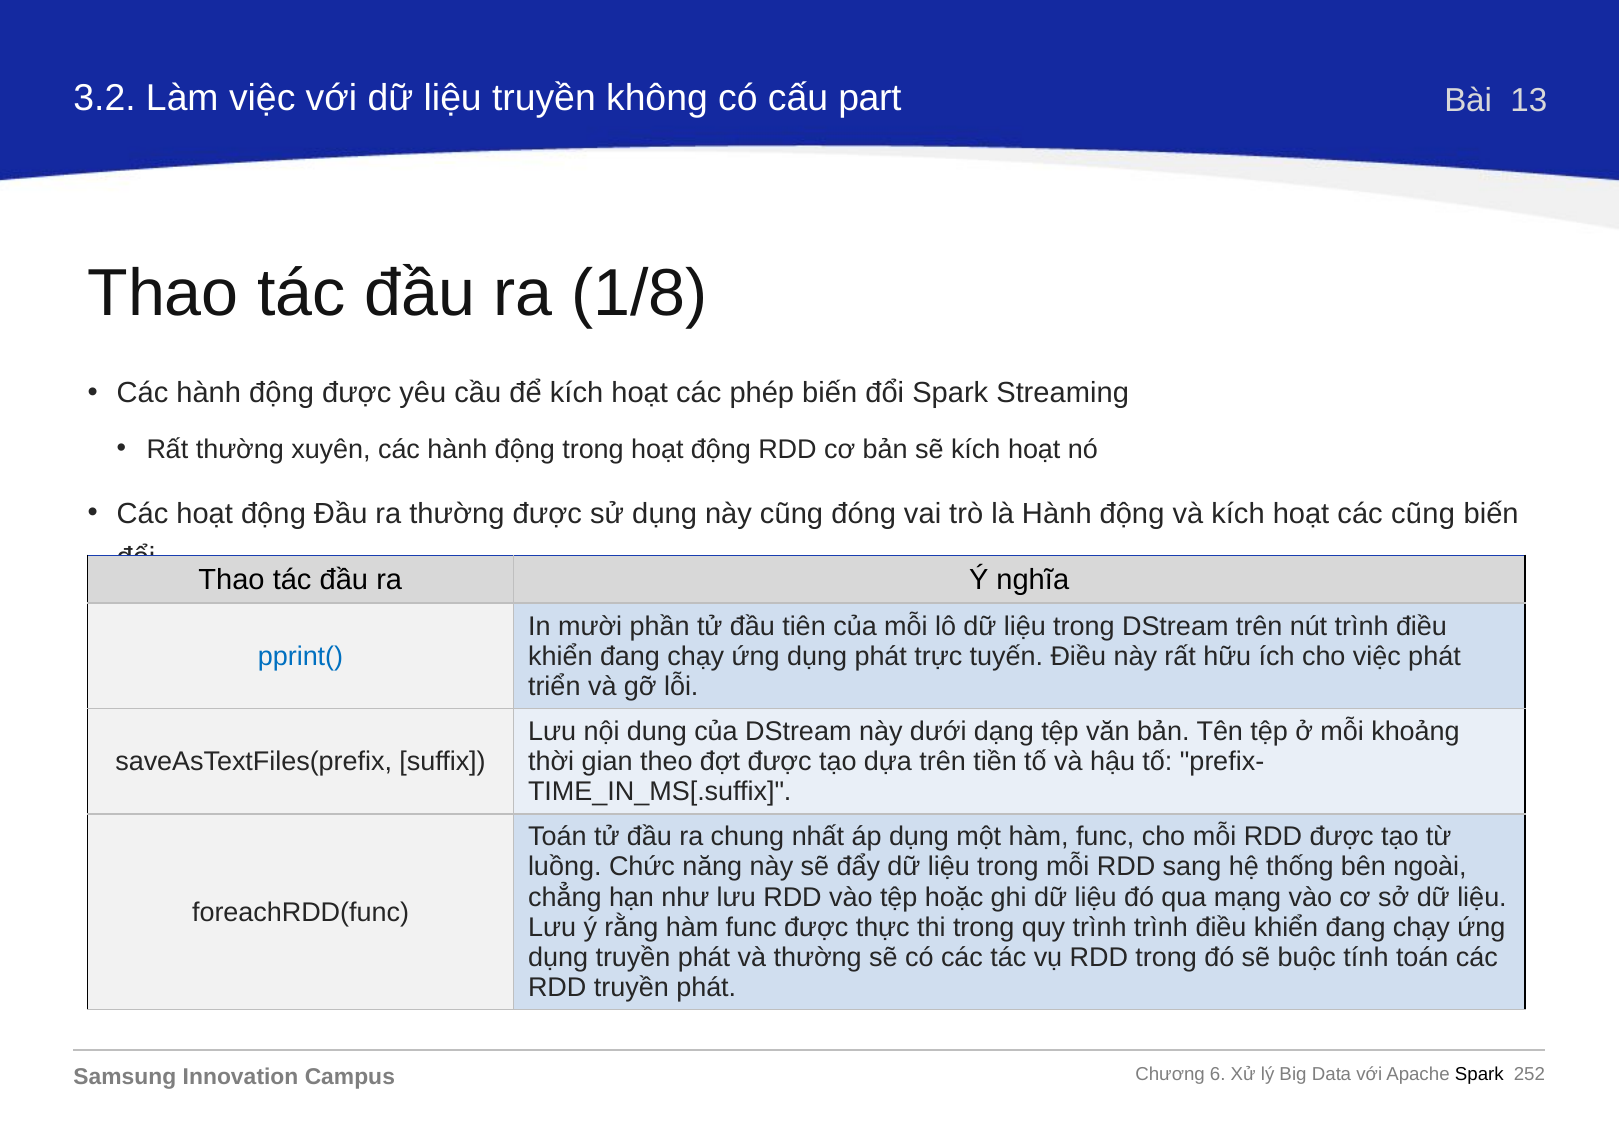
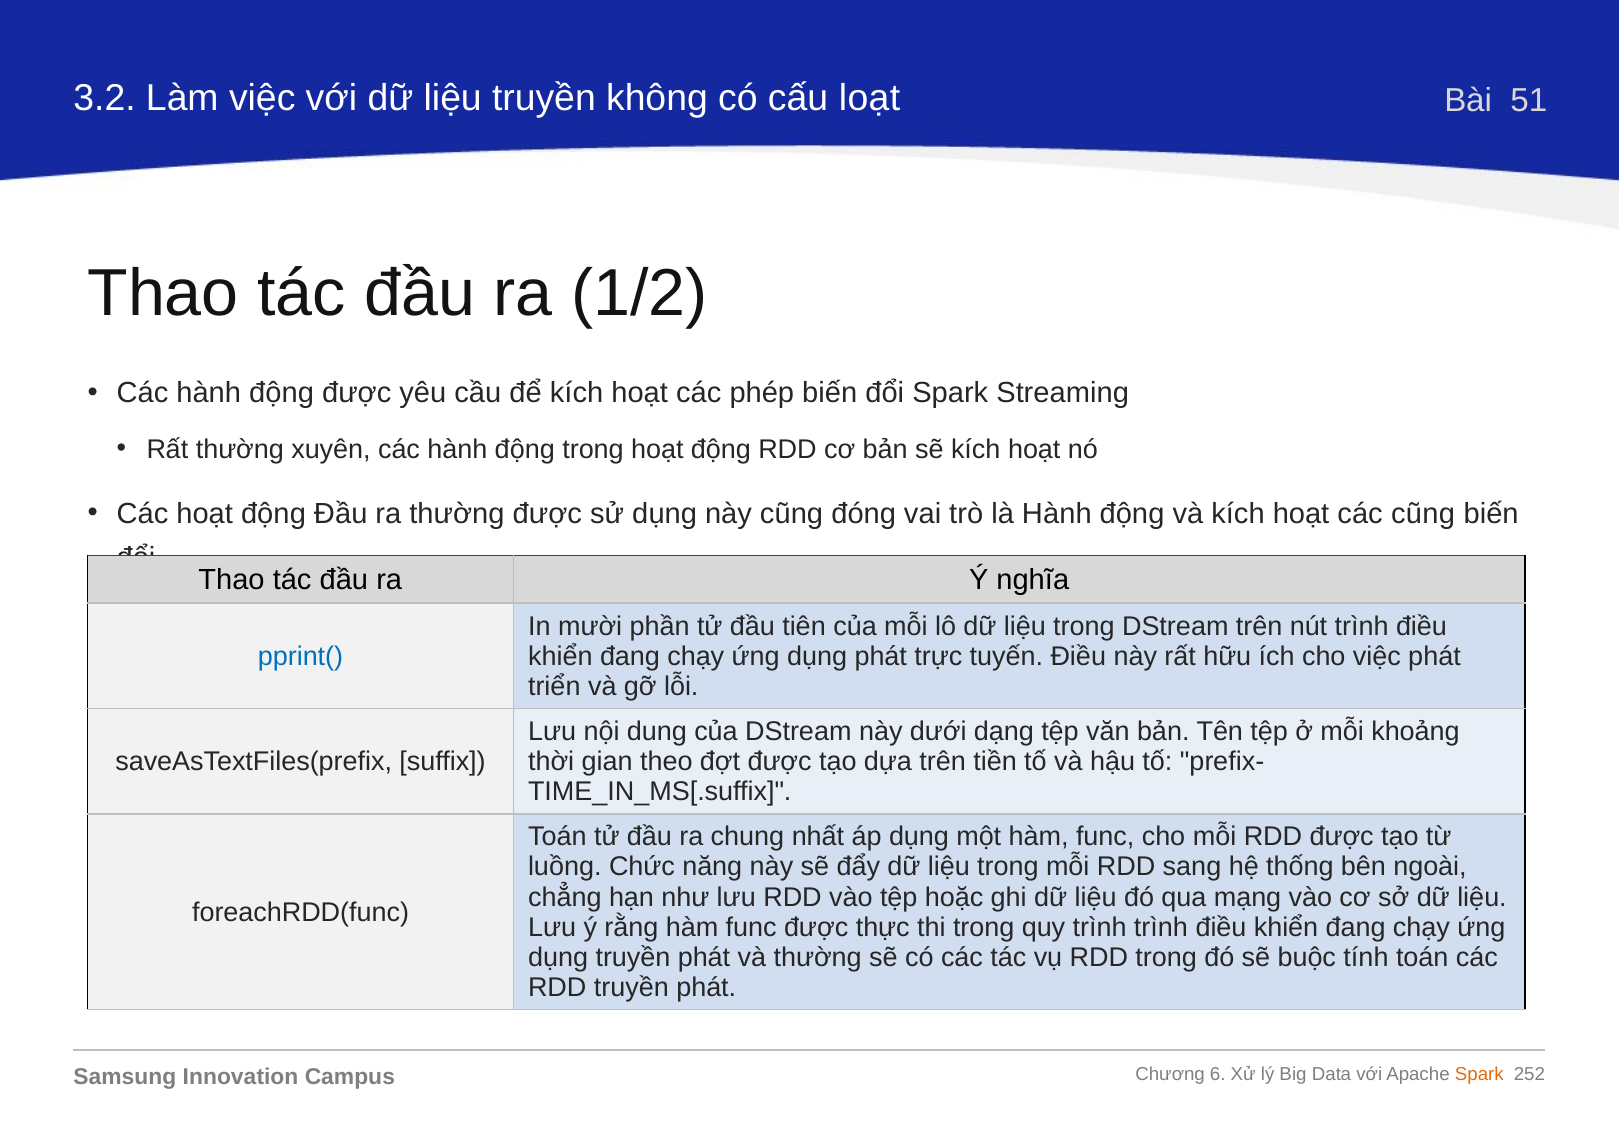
part: part -> loạt (870, 99)
13: 13 -> 51 (1529, 101)
1/8: 1/8 -> 1/2 (640, 294)
Spark colour: black -> orange (1479, 1075)
